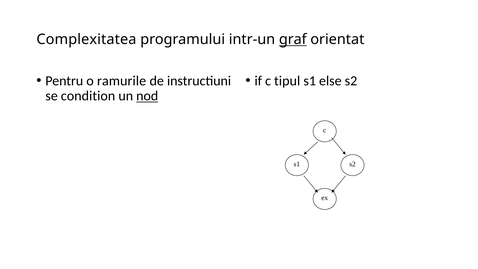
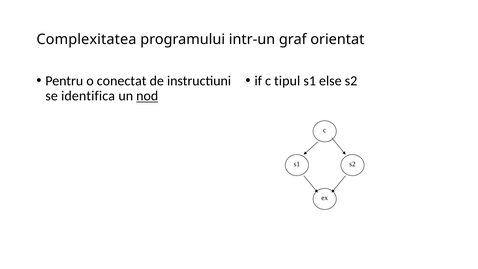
graf underline: present -> none (293, 39)
ramurile: ramurile -> conectat (122, 81)
condition: condition -> identifica (88, 96)
